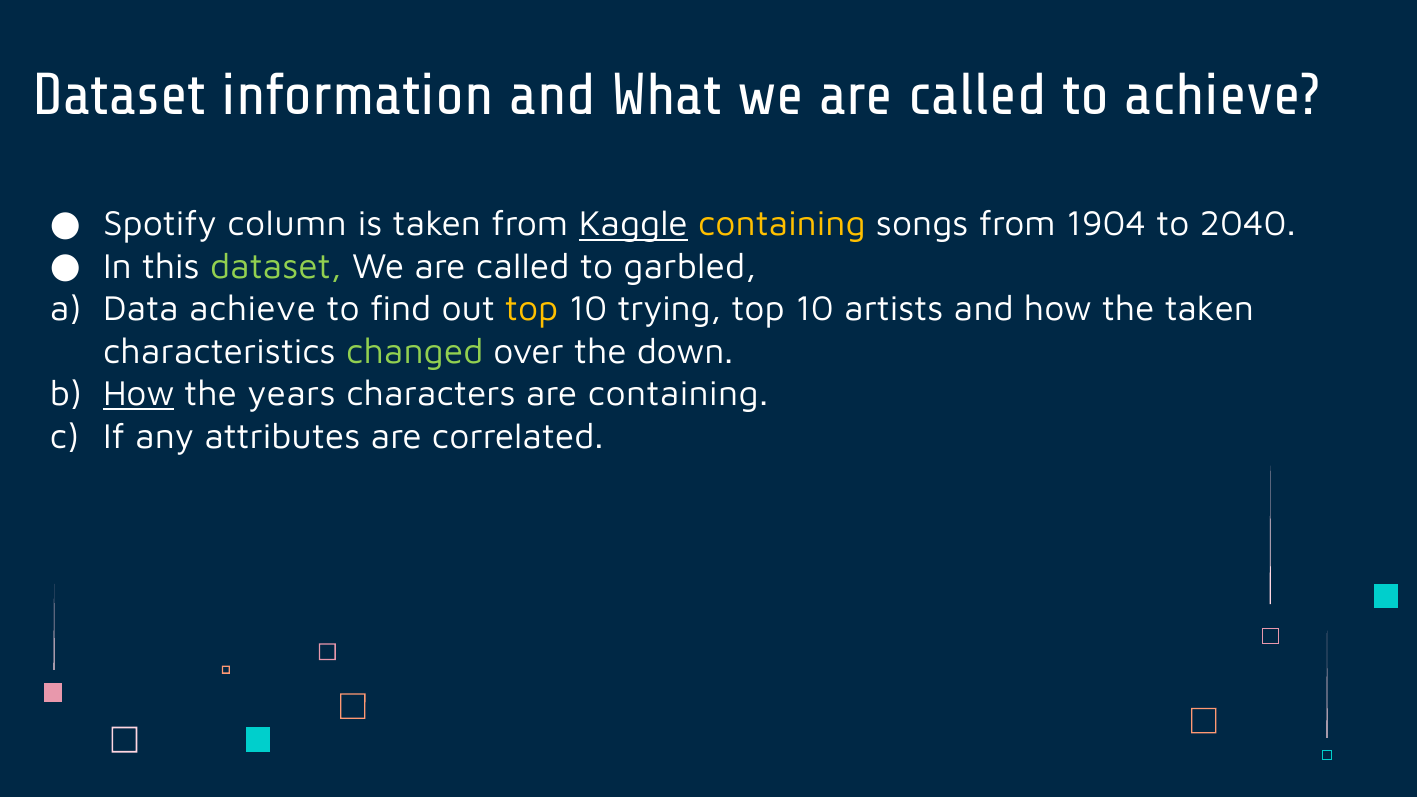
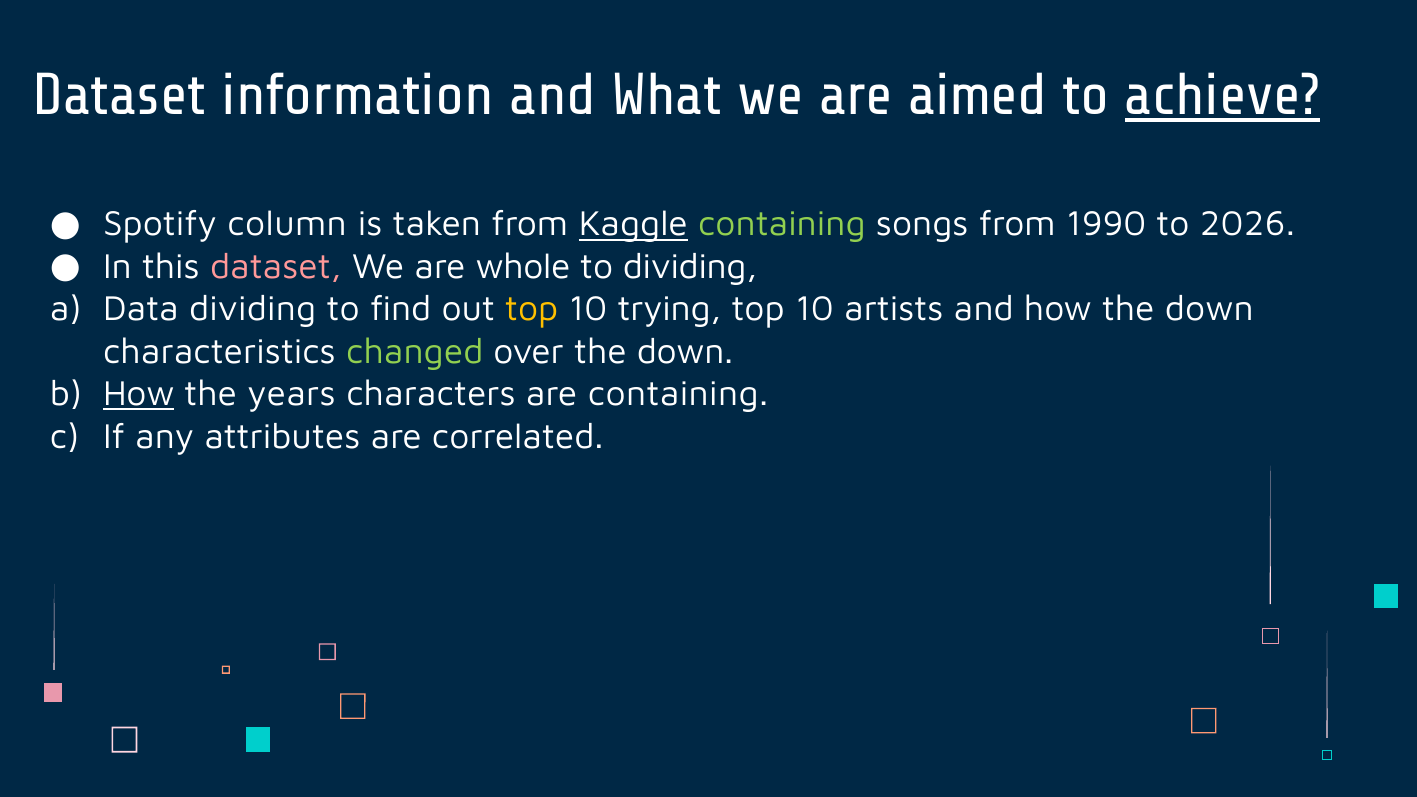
What we are called: called -> aimed (978, 95)
achieve underline: none -> present (1222, 95)
containing colour: yellow -> light green (782, 224)
1904: 1904 -> 1990 (1106, 224)
2040: 2040 -> 2026 (1247, 224)
dataset colour: light green -> pink (276, 267)
called: called -> whole (523, 267)
to garbled: garbled -> dividing (690, 267)
Data achieve: achieve -> dividing (253, 309)
how the taken: taken -> down (1209, 309)
